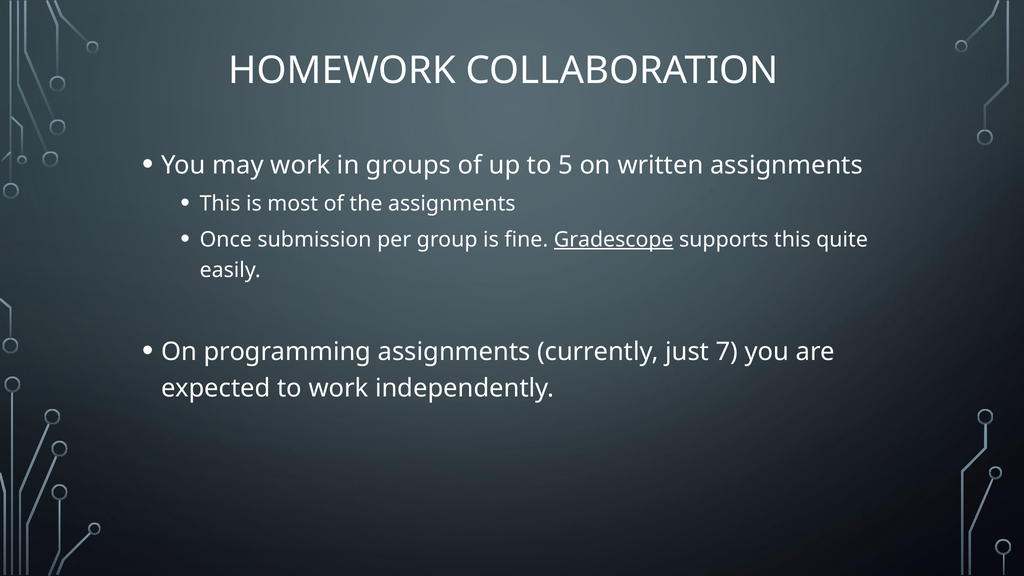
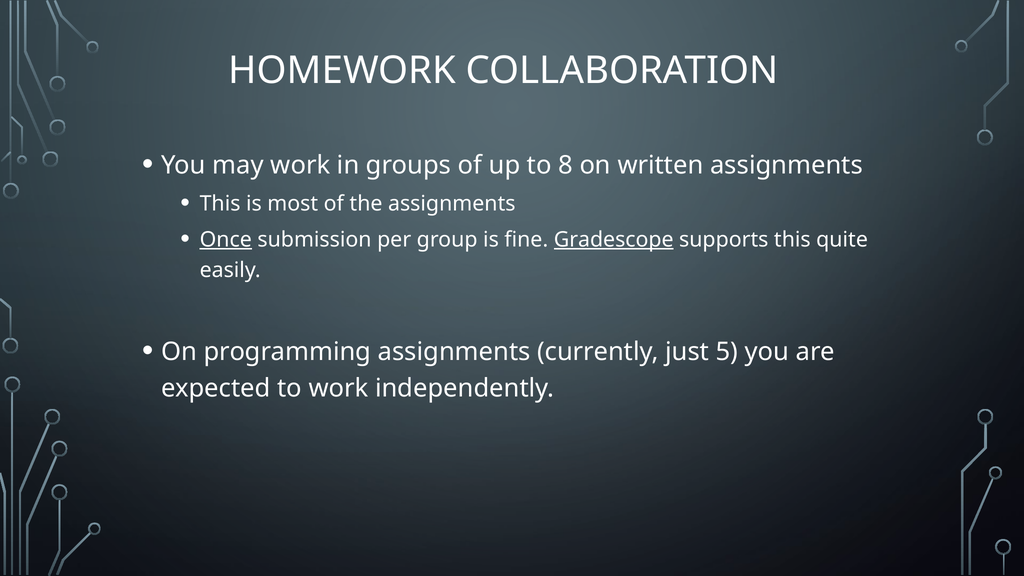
5: 5 -> 8 (566, 165)
Once underline: none -> present (226, 240)
7: 7 -> 5 (727, 352)
